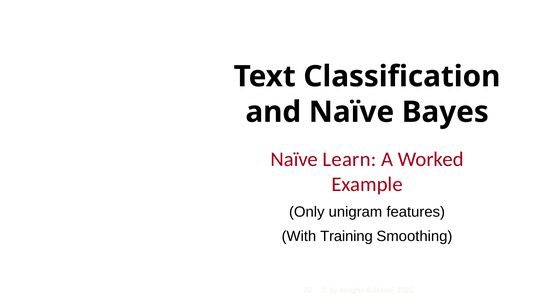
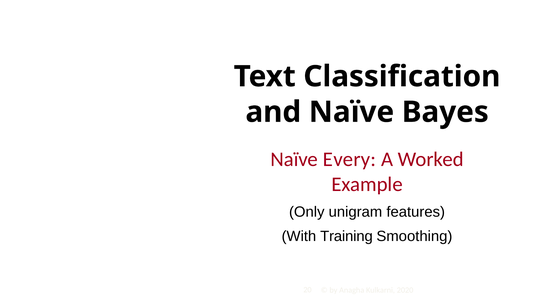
Learn: Learn -> Every (350, 160)
